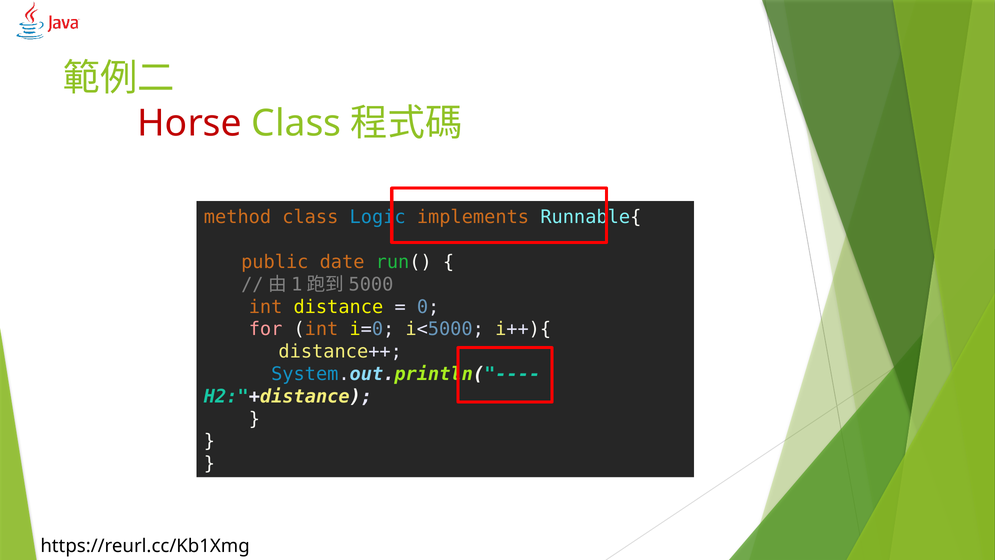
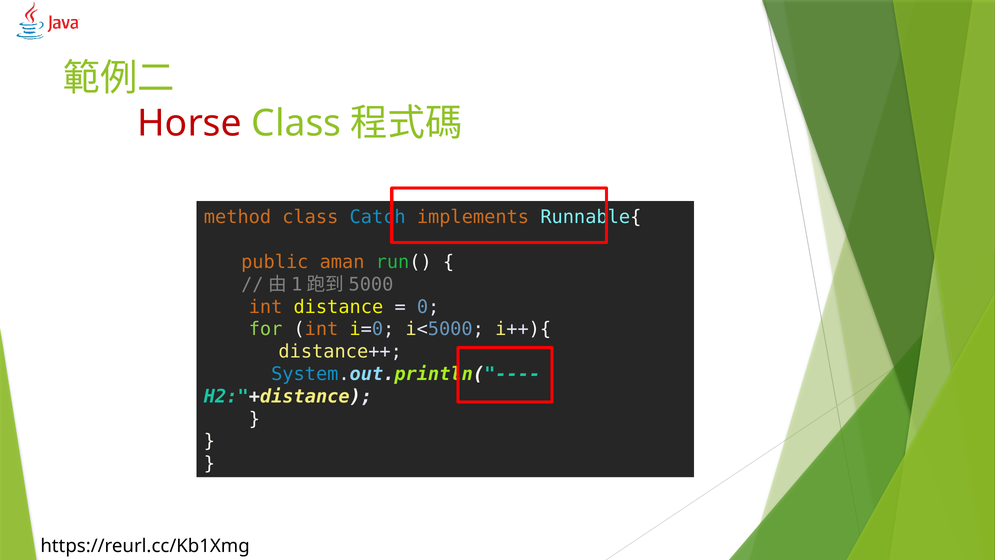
Logic: Logic -> Catch (378, 217)
date: date -> aman (342, 262)
for colour: pink -> light green (266, 329)
